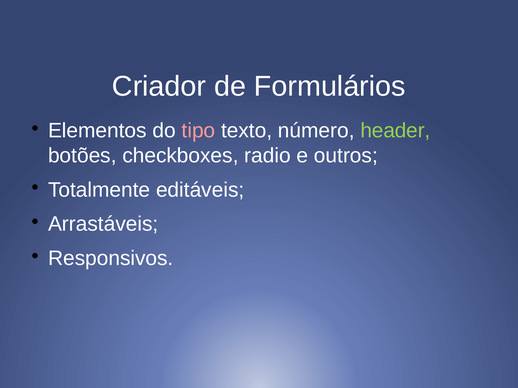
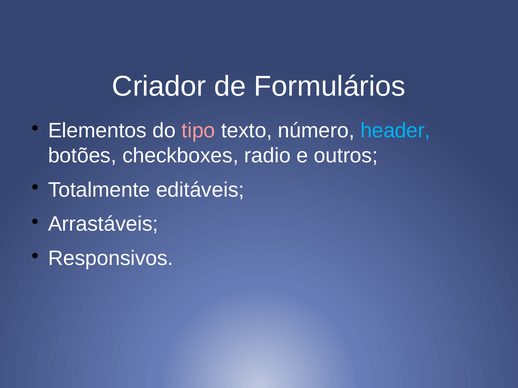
header colour: light green -> light blue (395, 131)
